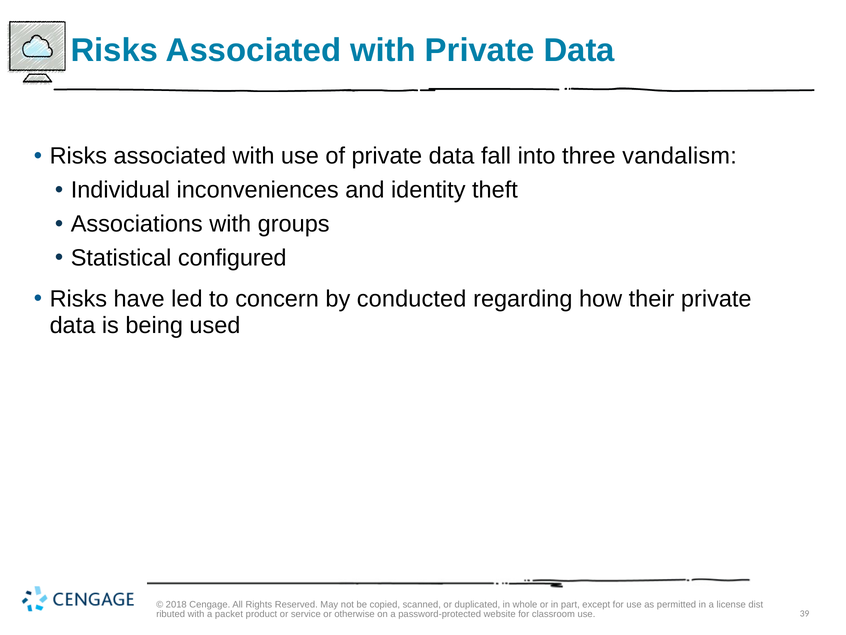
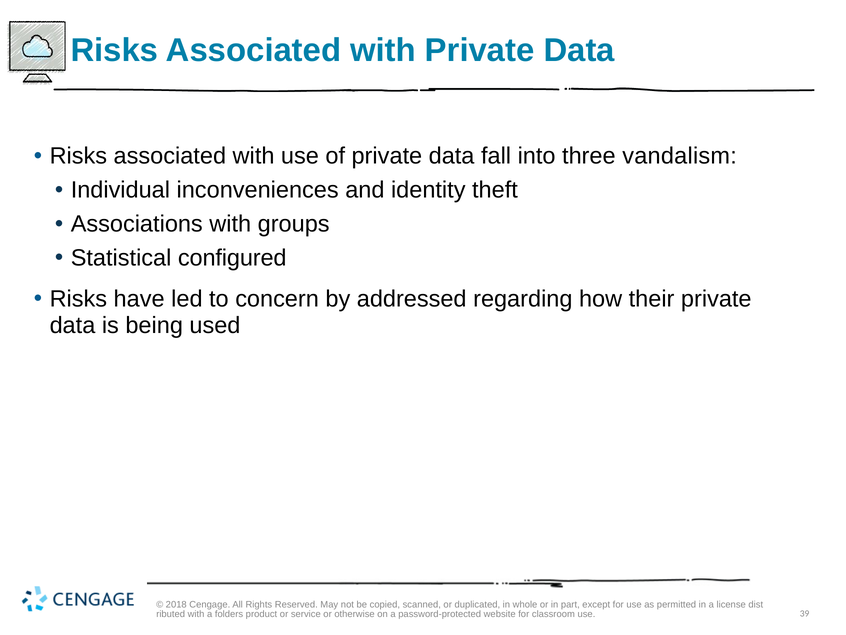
conducted: conducted -> addressed (412, 299)
packet: packet -> folders (229, 614)
